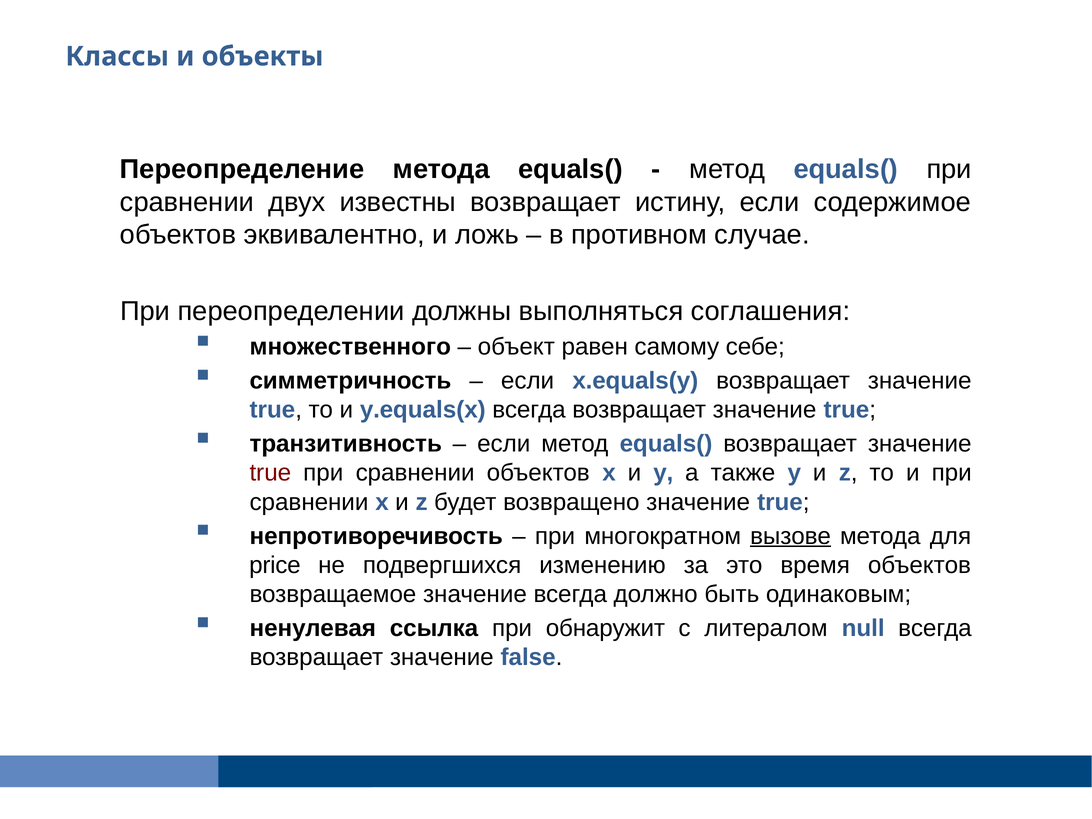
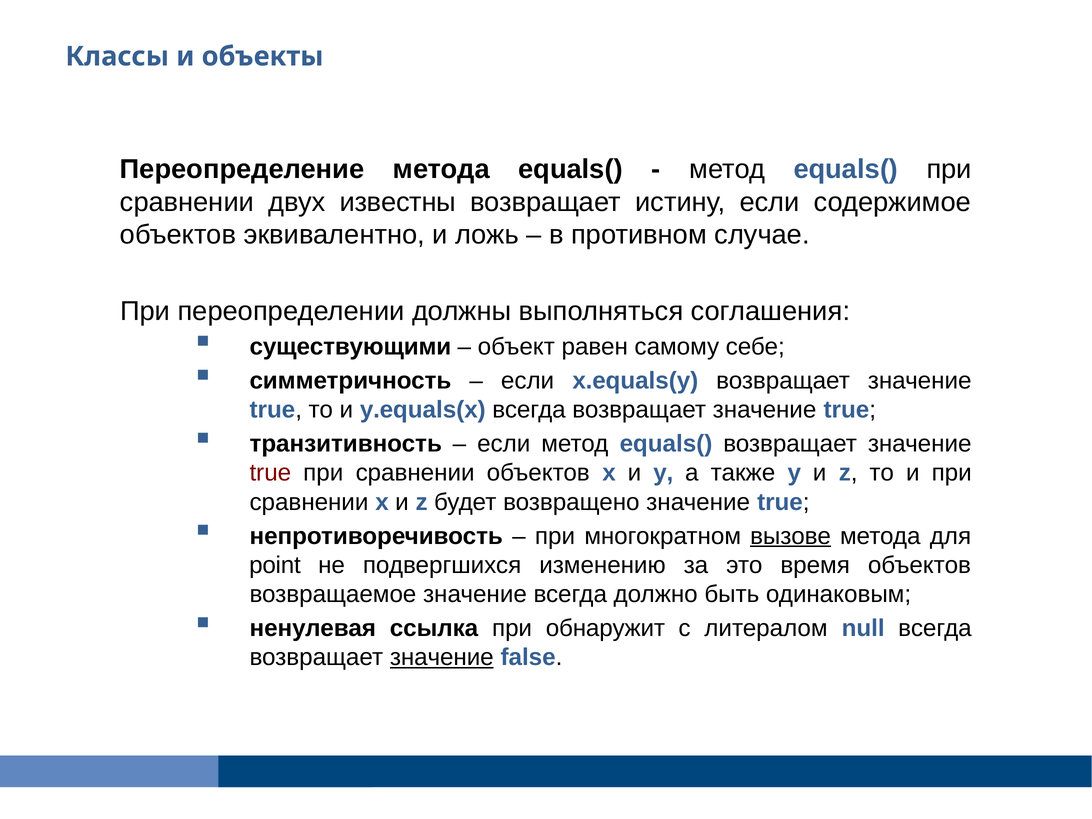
множественного: множественного -> существующими (350, 347)
price: price -> point (275, 565)
значение underline: none -> present (442, 657)
